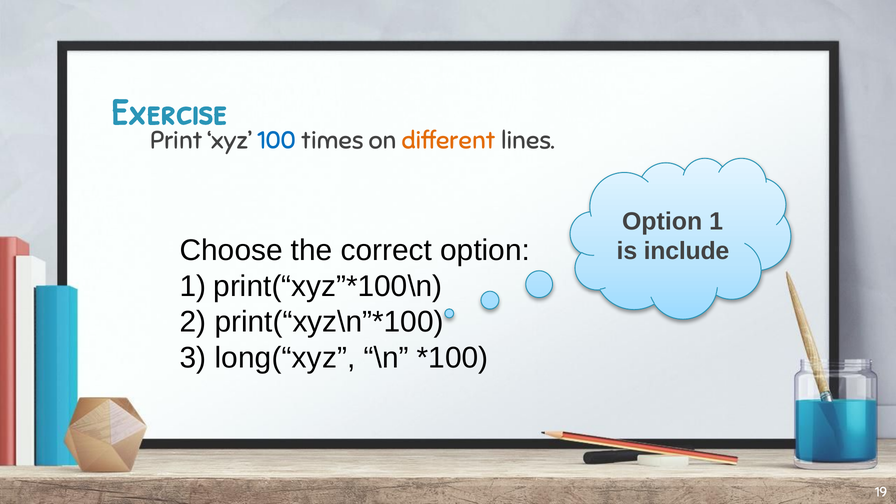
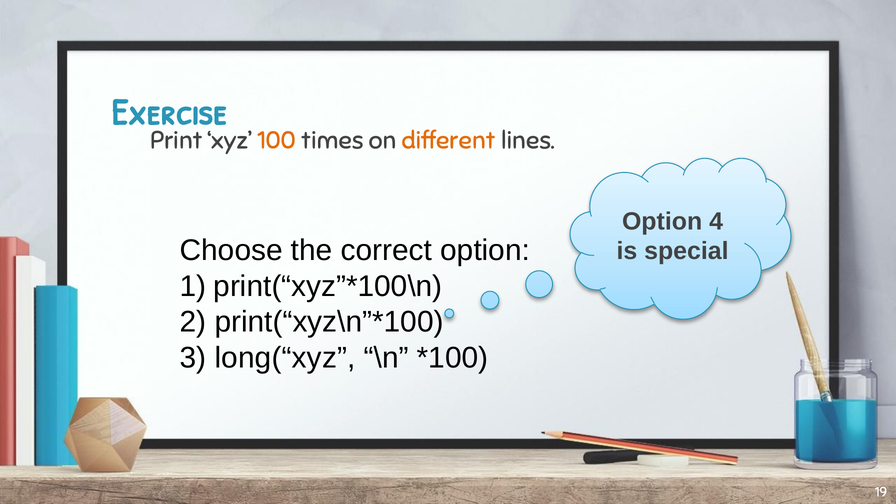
100 colour: blue -> orange (277, 140)
1: 1 -> 4 (716, 221)
include: include -> special (686, 251)
